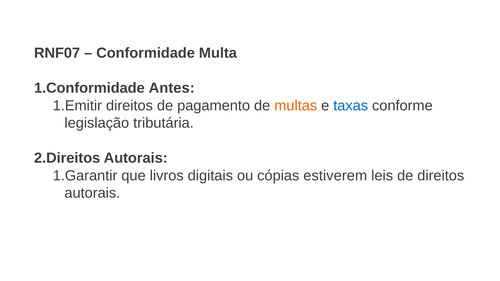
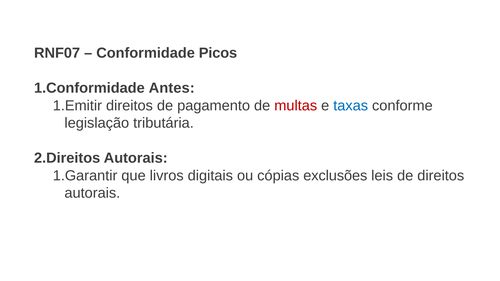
Multa: Multa -> Picos (218, 53)
multas colour: orange -> red (296, 106)
estiverem: estiverem -> exclusões (335, 176)
